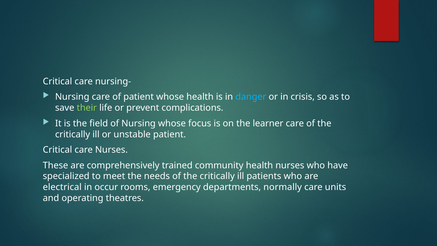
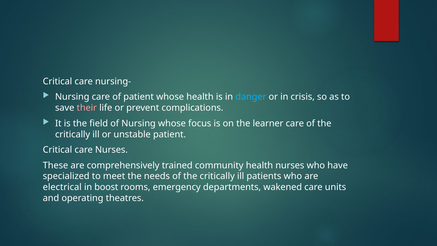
their colour: light green -> pink (87, 108)
occur: occur -> boost (106, 187)
normally: normally -> wakened (283, 187)
